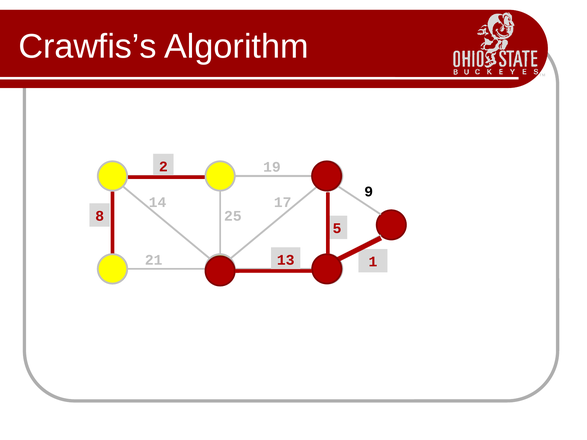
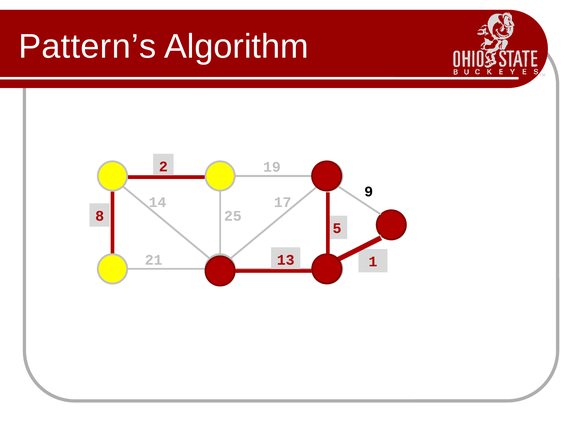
Crawfis’s: Crawfis’s -> Pattern’s (87, 46)
